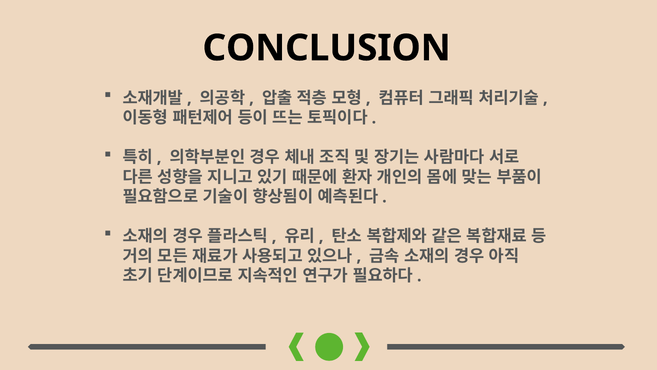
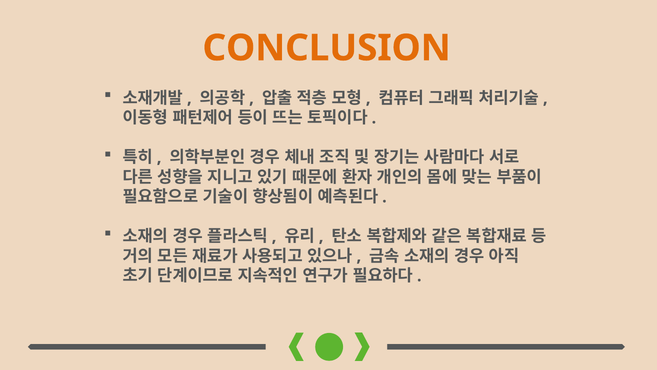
CONCLUSION colour: black -> orange (327, 48)
